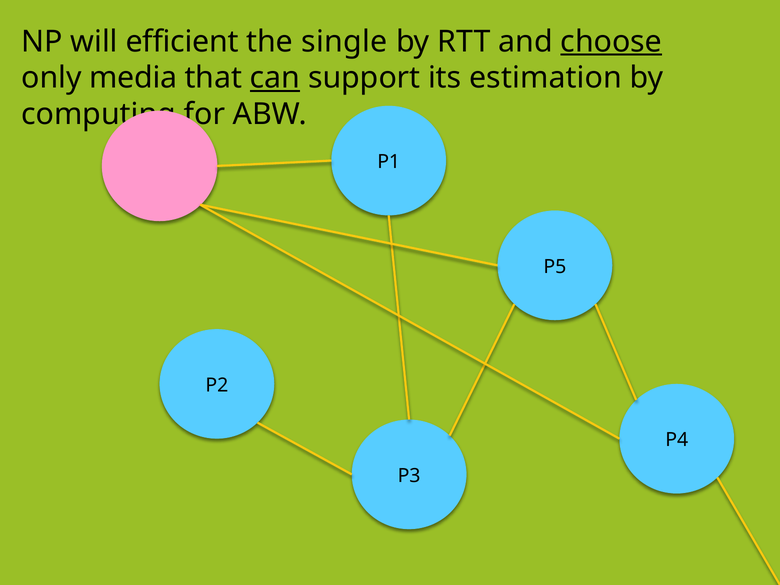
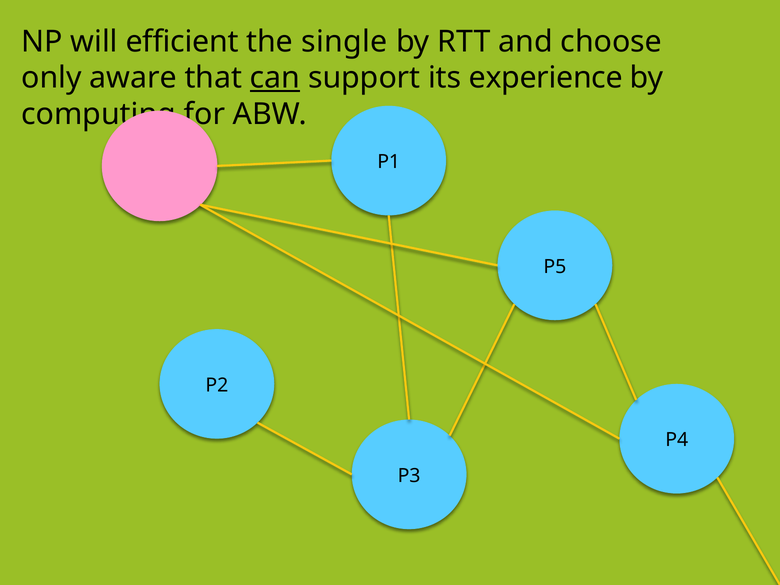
choose underline: present -> none (611, 42)
media: media -> aware (133, 78)
estimation: estimation -> experience (546, 78)
